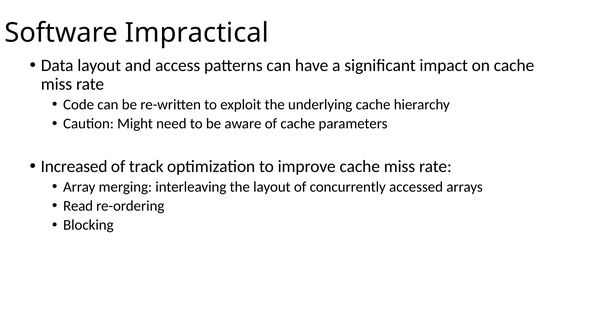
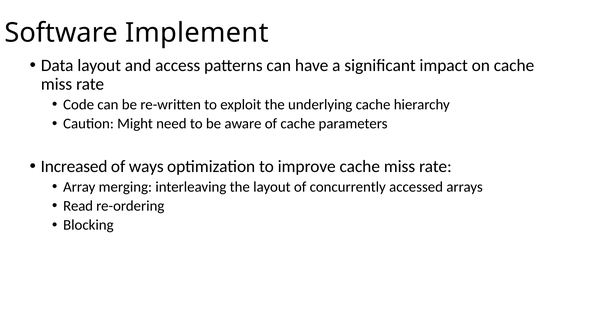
Impractical: Impractical -> Implement (197, 33)
track: track -> ways (146, 166)
